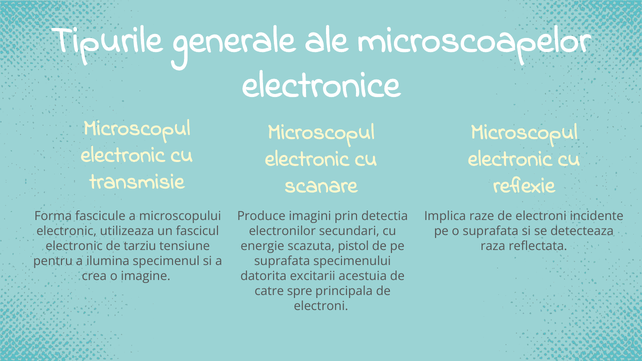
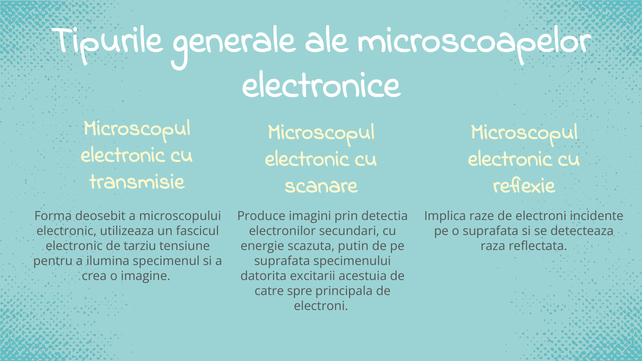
fascicule: fascicule -> deosebit (100, 216)
pistol: pistol -> putin (353, 246)
